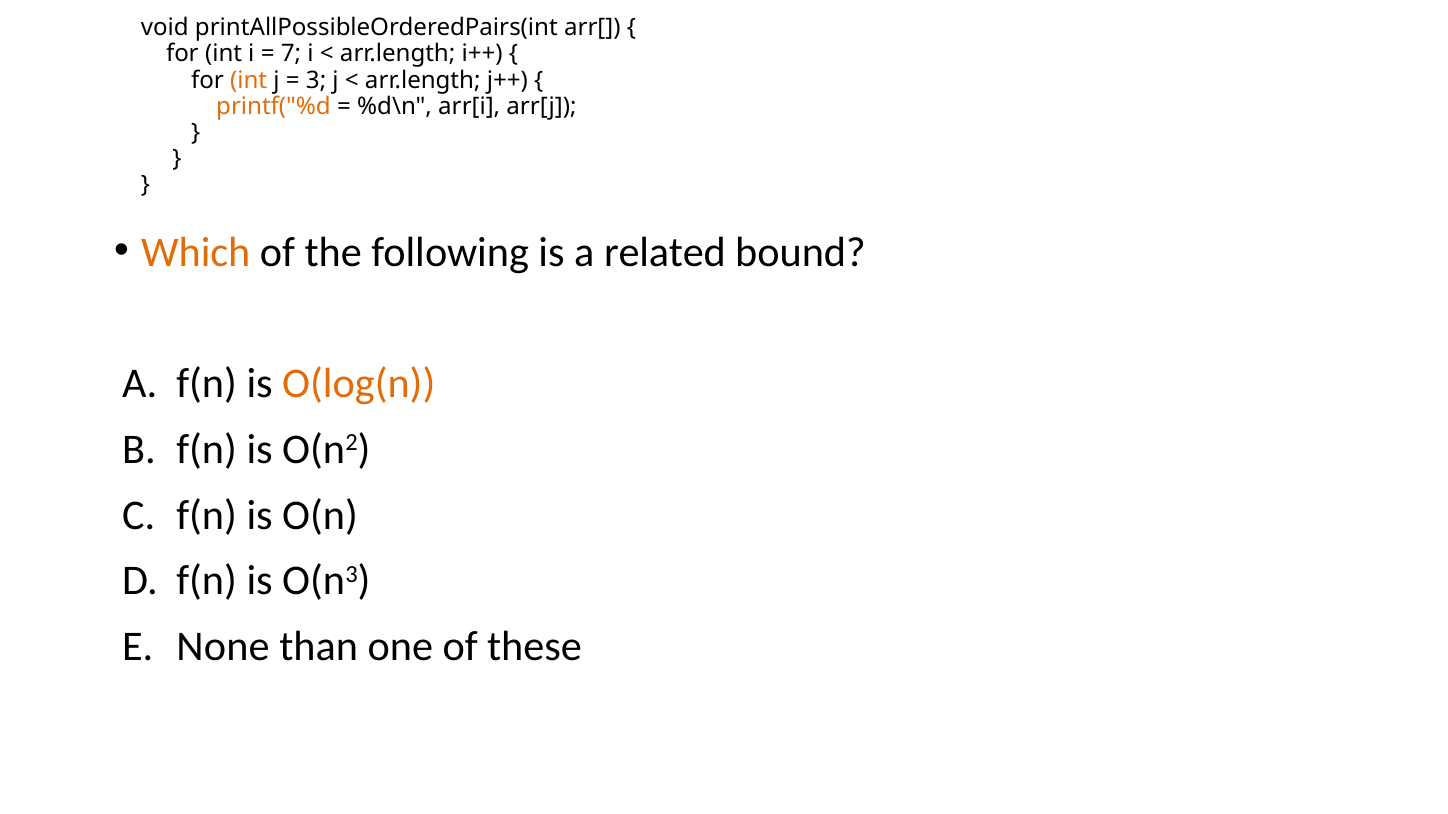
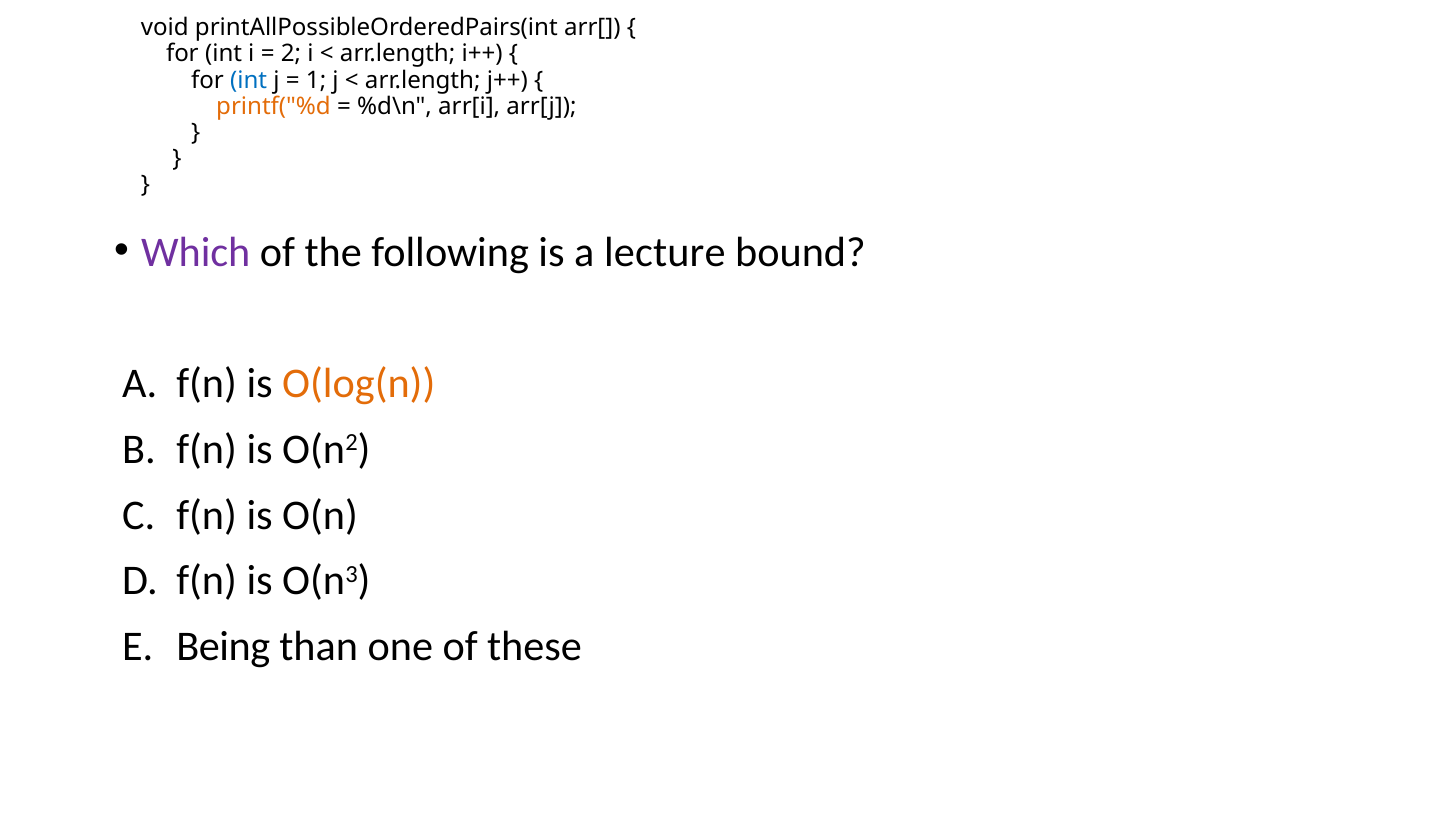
7: 7 -> 2 (291, 54)
int colour: orange -> blue (249, 80)
3: 3 -> 1 (316, 80)
Which colour: orange -> purple (196, 252)
related: related -> lecture (665, 252)
None: None -> Being (223, 647)
